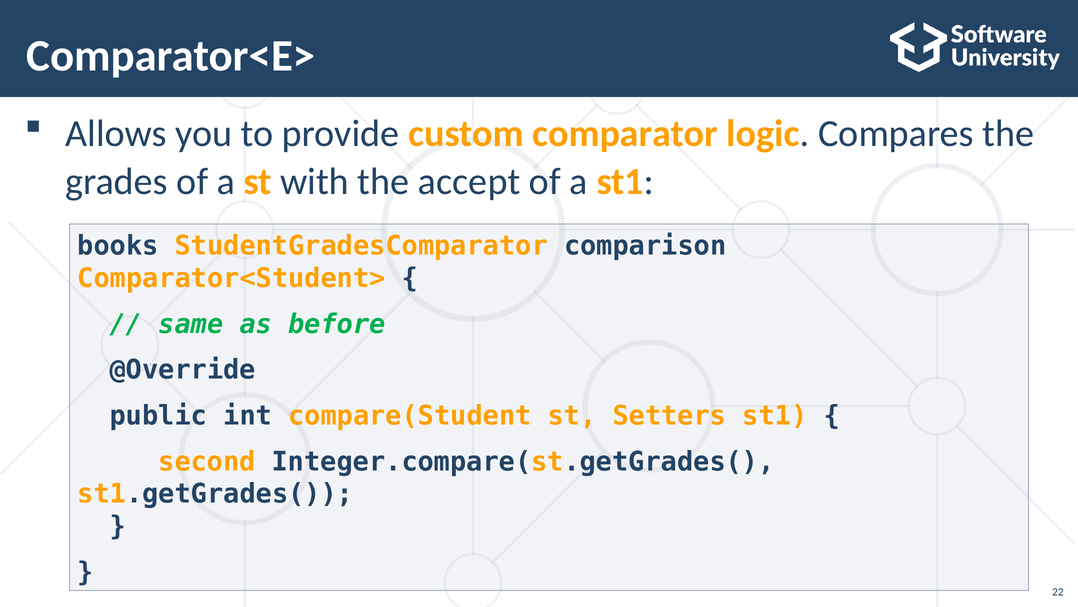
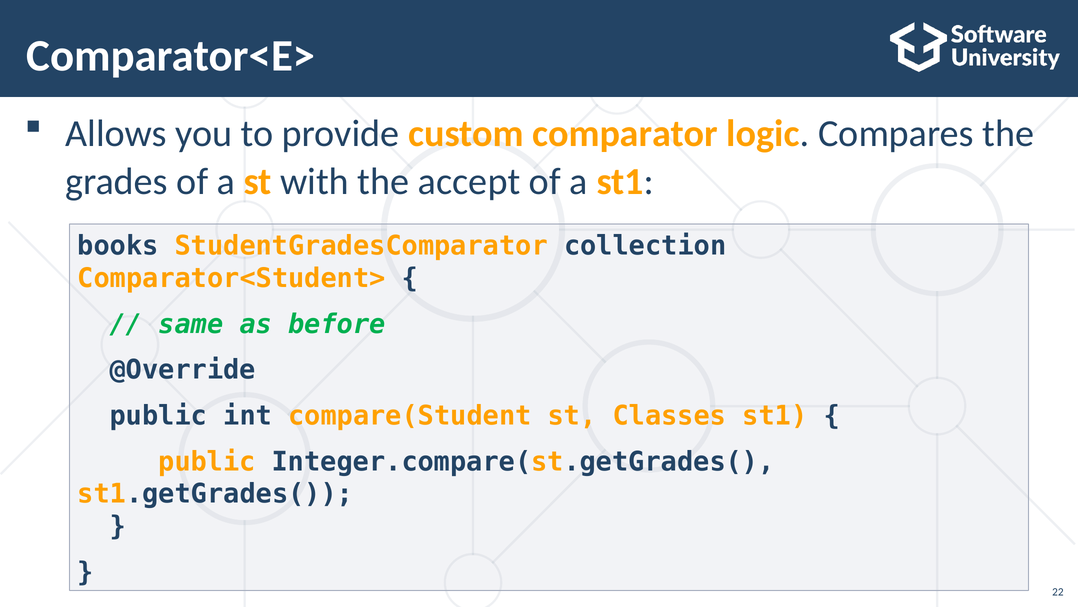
comparison: comparison -> collection (645, 246)
Setters: Setters -> Classes (669, 415)
second: second -> public (207, 461)
